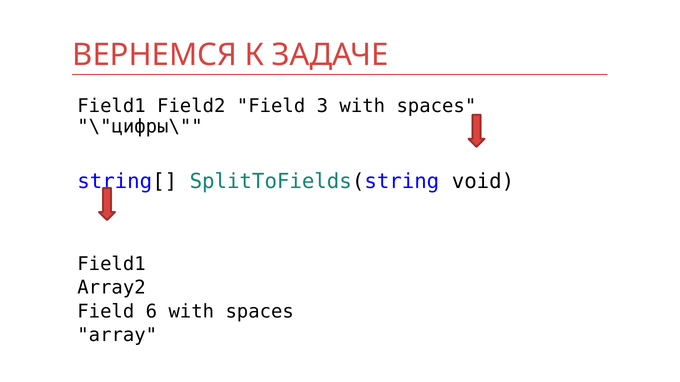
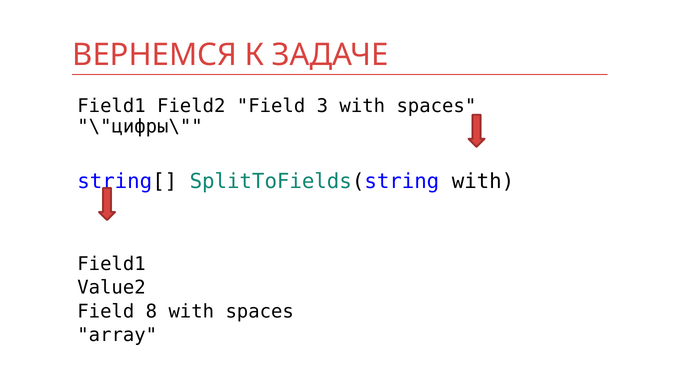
SplitToFields(string void: void -> with (483, 181)
Array2: Array2 -> Value2 (111, 288)
6: 6 -> 8 (151, 312)
